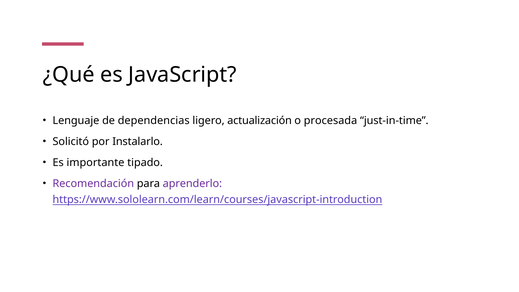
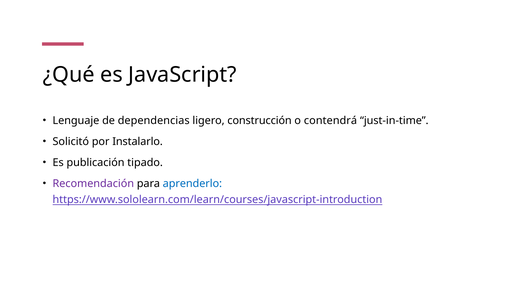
actualización: actualización -> construcción (260, 121)
procesada: procesada -> contendrá (330, 121)
importante: importante -> publicación (96, 163)
aprenderlo colour: purple -> blue (192, 184)
